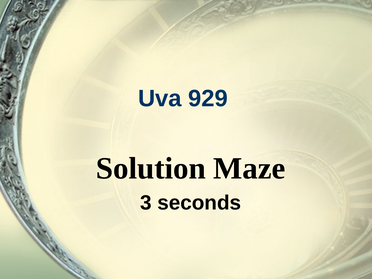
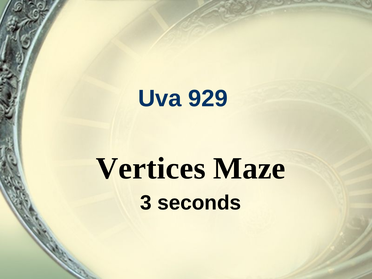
Solution: Solution -> Vertices (151, 168)
